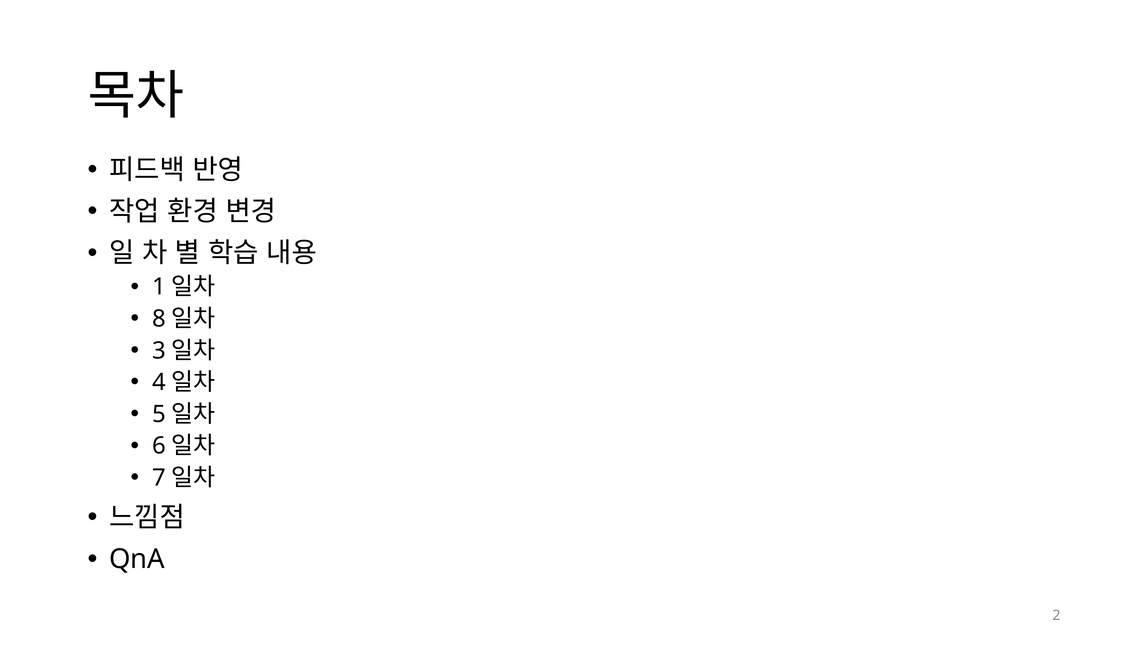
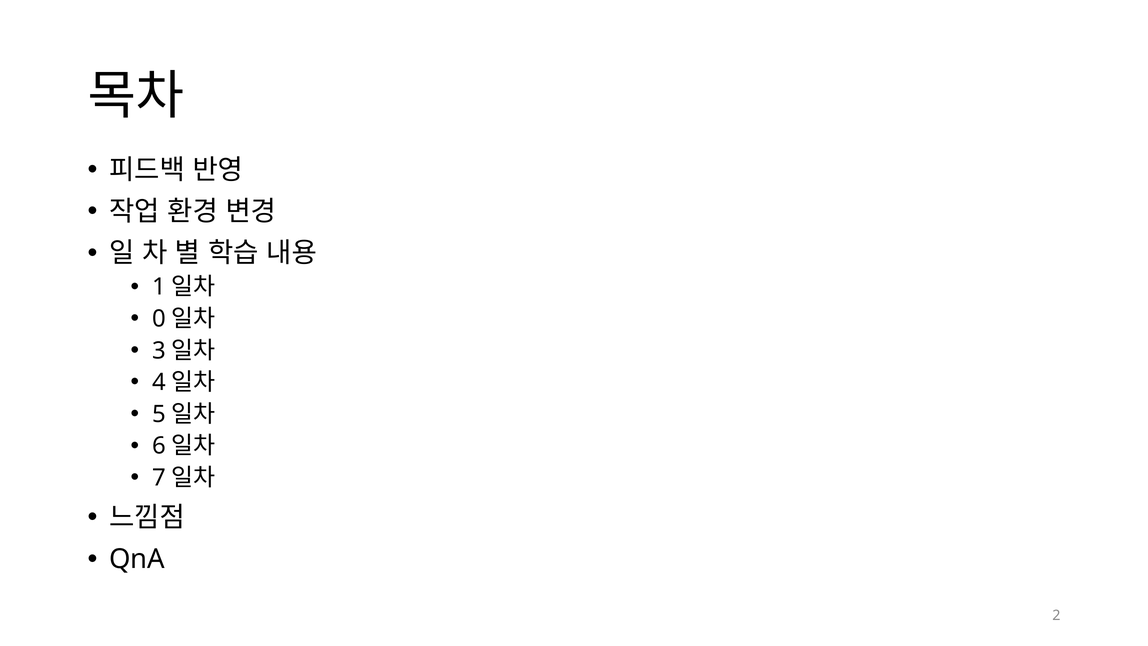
8: 8 -> 0 (159, 319)
